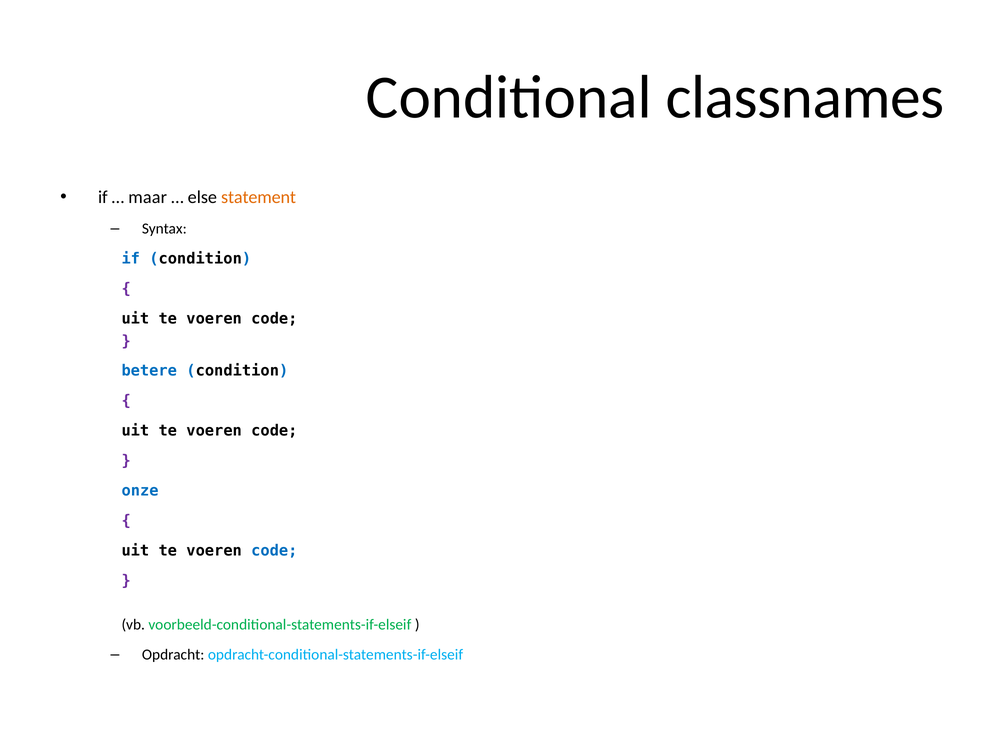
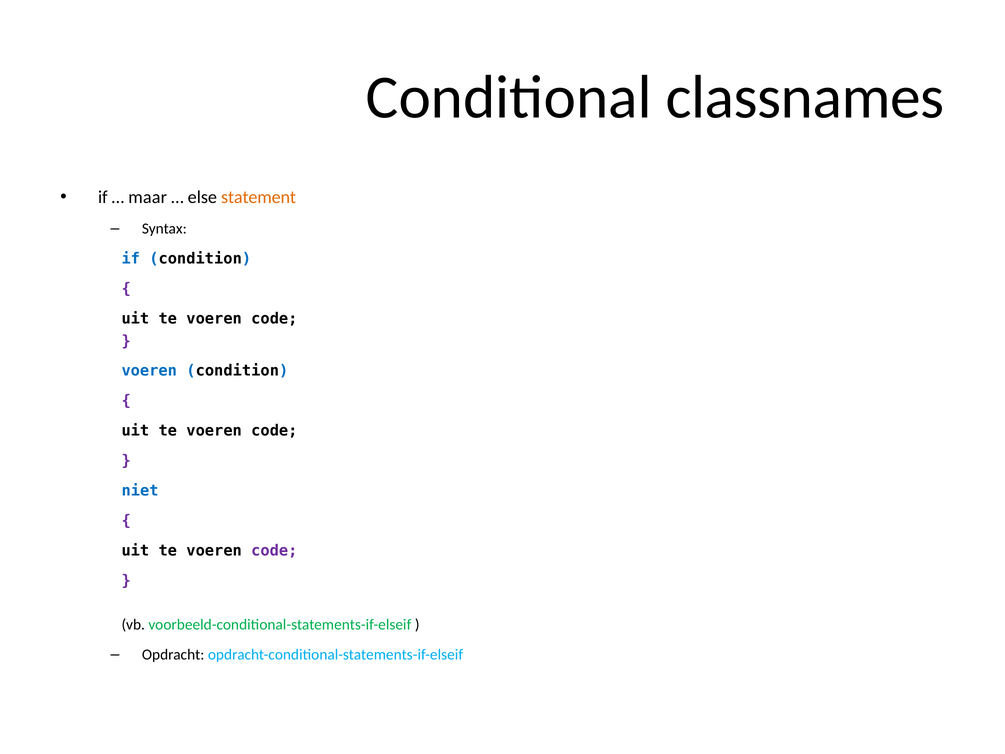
betere: betere -> voeren (149, 371)
onze: onze -> niet (140, 491)
code colour: blue -> purple (274, 550)
